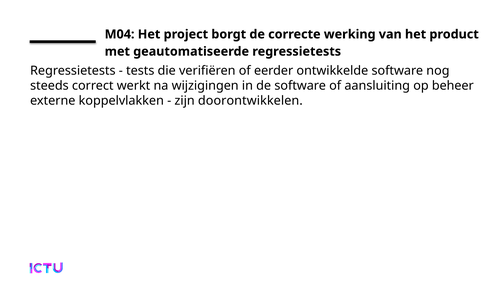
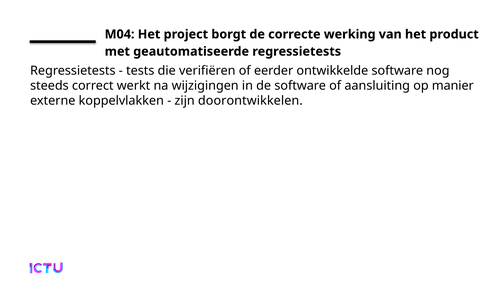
beheer: beheer -> manier (453, 86)
